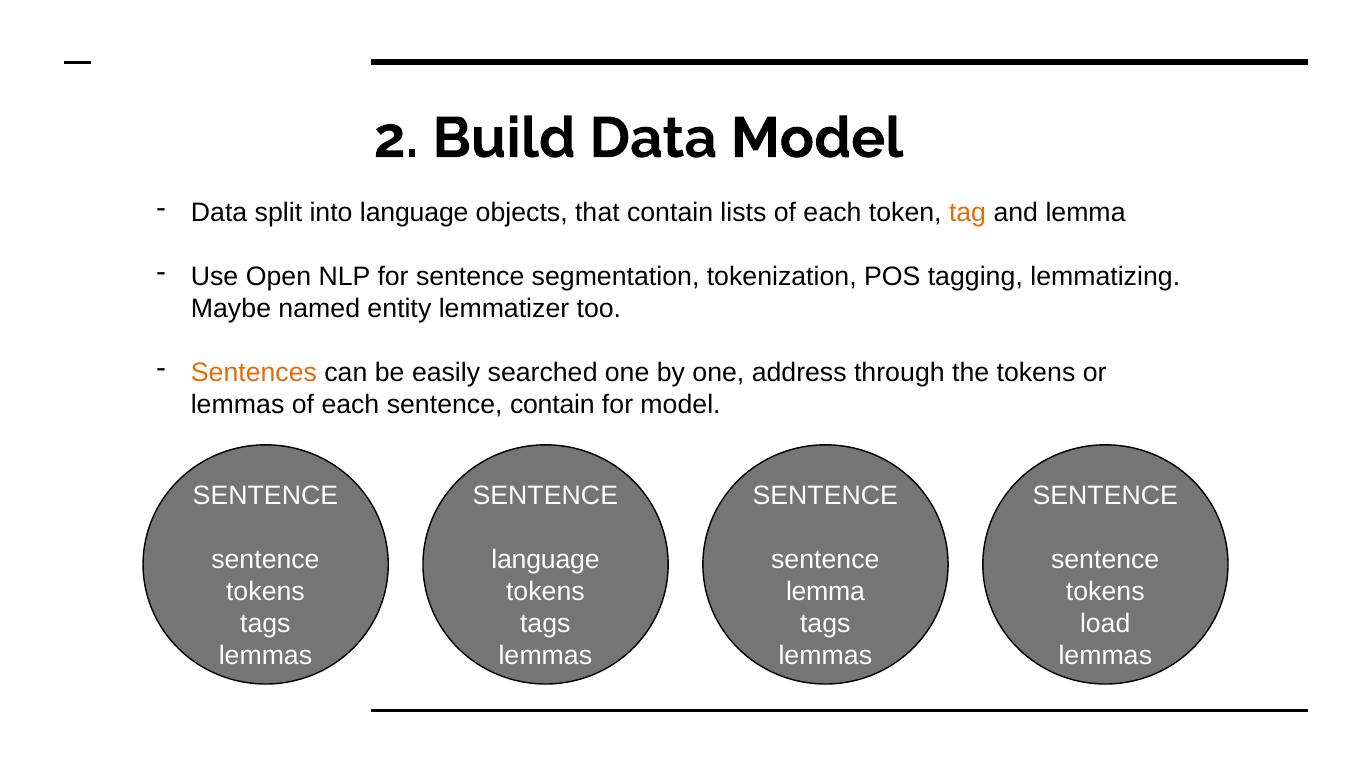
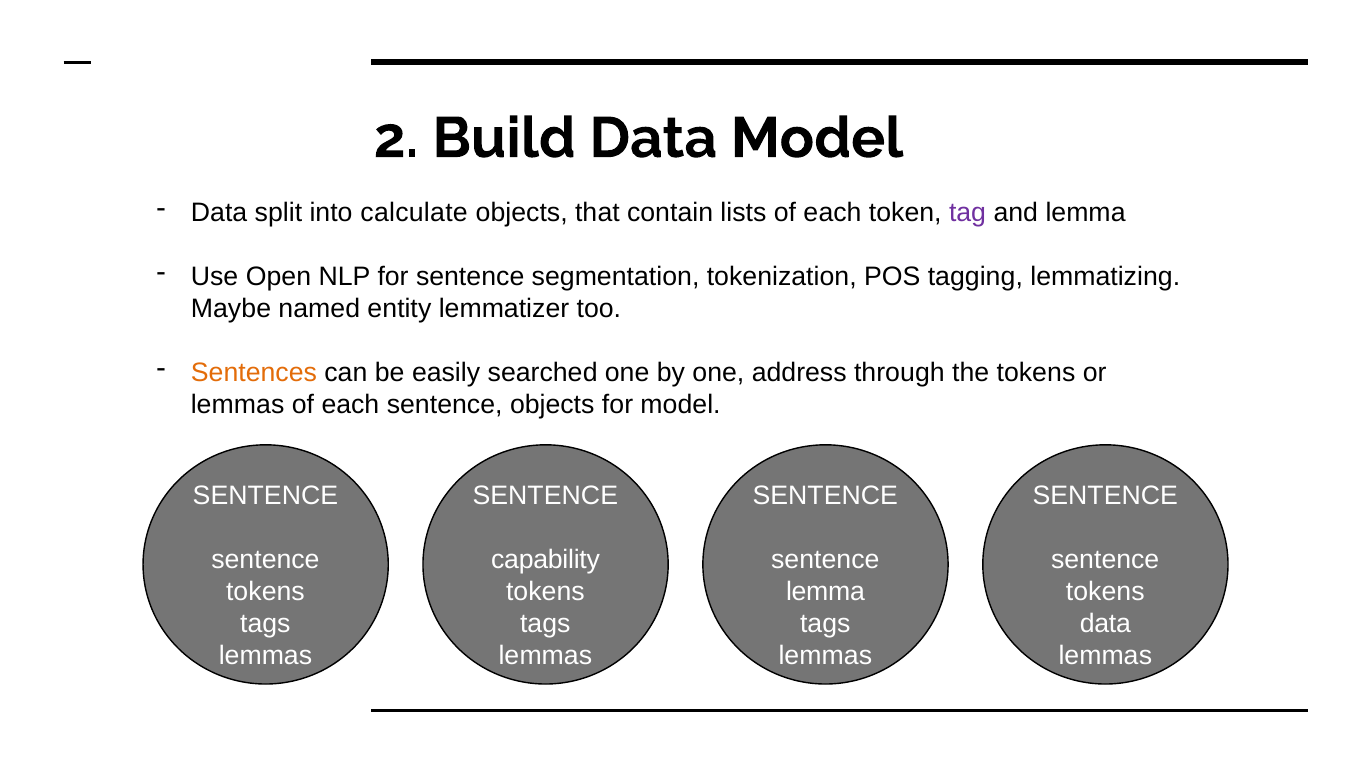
into language: language -> calculate (414, 213)
tag colour: orange -> purple (968, 213)
sentence contain: contain -> objects (552, 405)
language: language -> capability (546, 560)
load: load -> data (1105, 624)
